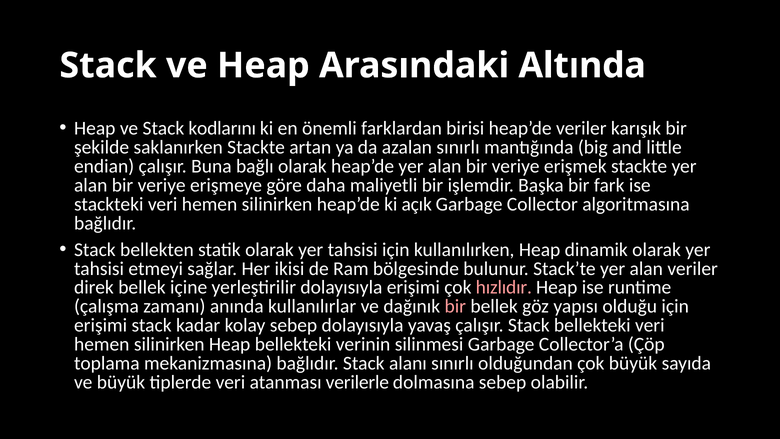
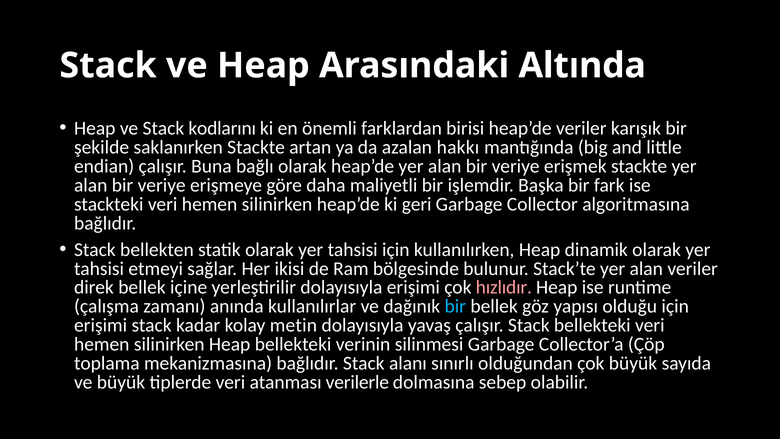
azalan sınırlı: sınırlı -> hakkı (458, 147)
açık: açık -> geri (417, 204)
bir colour: pink -> light blue (455, 306)
kolay sebep: sebep -> metin (293, 325)
